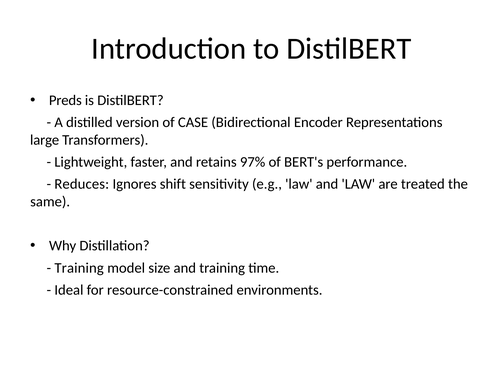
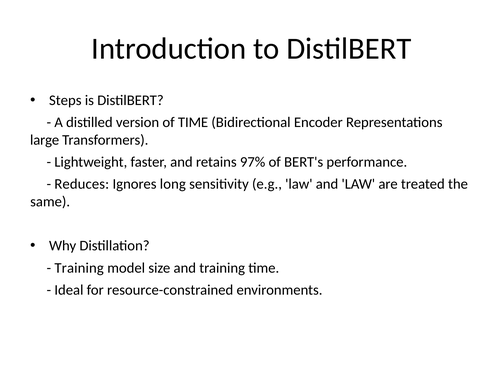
Preds: Preds -> Steps (65, 100)
of CASE: CASE -> TIME (193, 122)
shift: shift -> long (173, 184)
